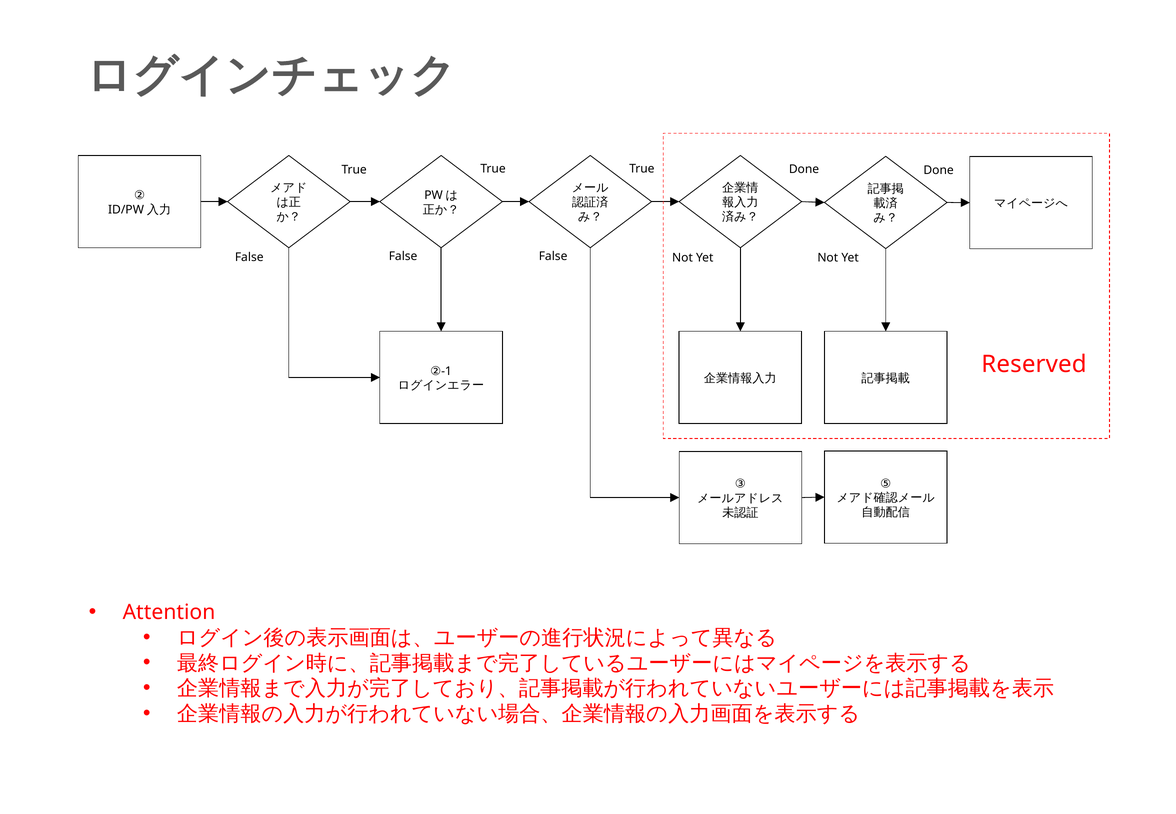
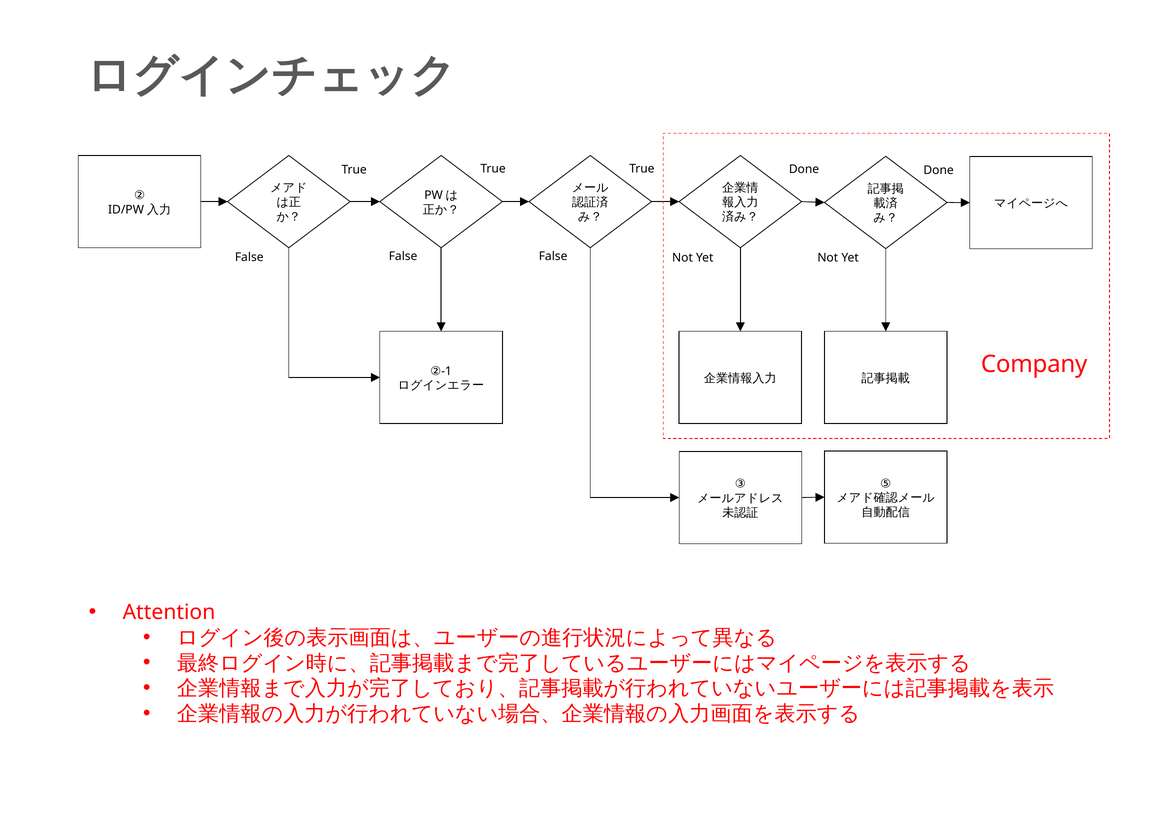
Reserved: Reserved -> Company (1034, 365)
